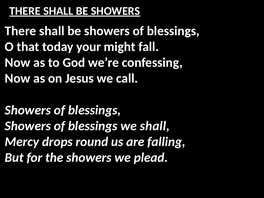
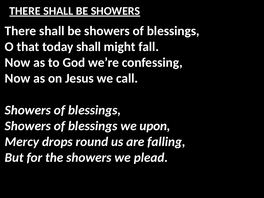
today your: your -> shall (89, 47)
we shall: shall -> upon (155, 126)
